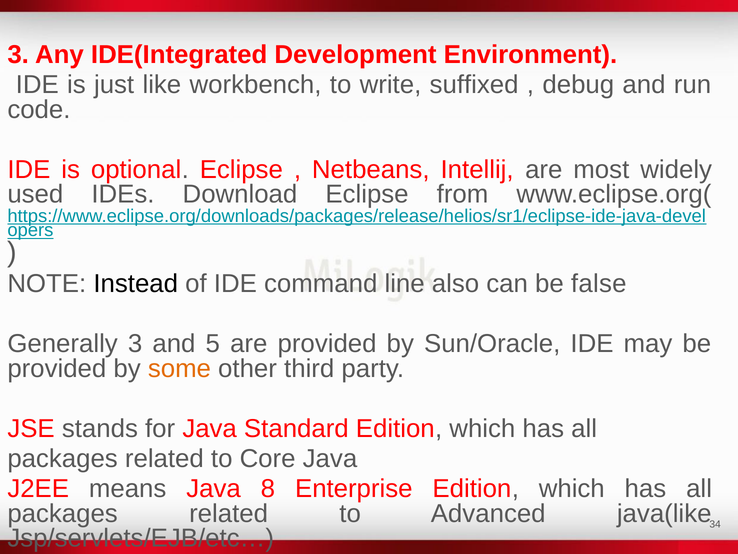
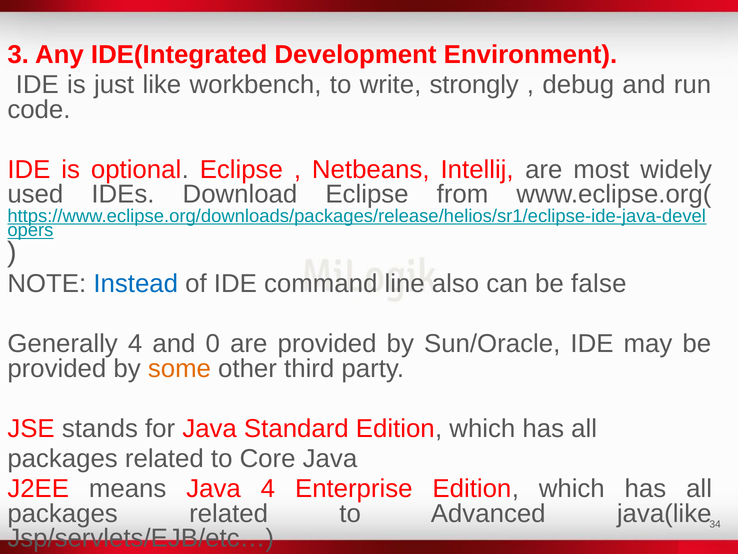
suffixed: suffixed -> strongly (474, 85)
Instead colour: black -> blue (136, 284)
Generally 3: 3 -> 4 (135, 344)
5: 5 -> 0 (213, 344)
Java 8: 8 -> 4 (268, 488)
